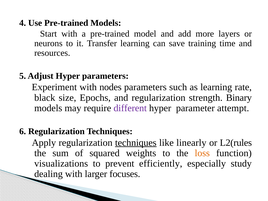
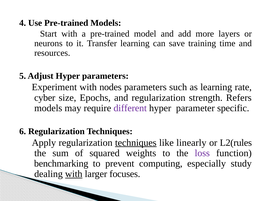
black: black -> cyber (45, 98)
Binary: Binary -> Refers (239, 98)
attempt: attempt -> specific (233, 108)
loss colour: orange -> purple (202, 153)
visualizations: visualizations -> benchmarking (61, 164)
efficiently: efficiently -> computing (161, 164)
with underline: none -> present (74, 174)
